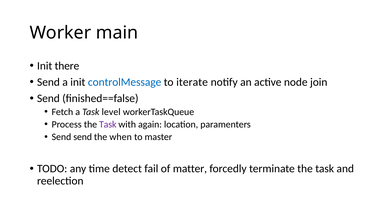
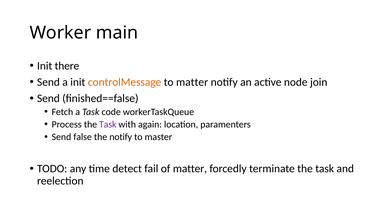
controlMessage colour: blue -> orange (125, 82)
to iterate: iterate -> matter (192, 82)
level: level -> code (111, 112)
Send send: send -> false (83, 137)
the when: when -> notify (121, 137)
